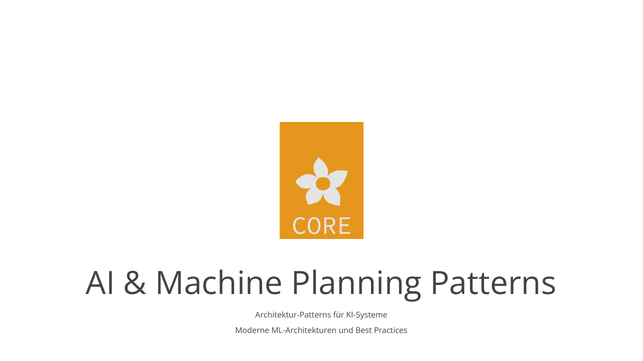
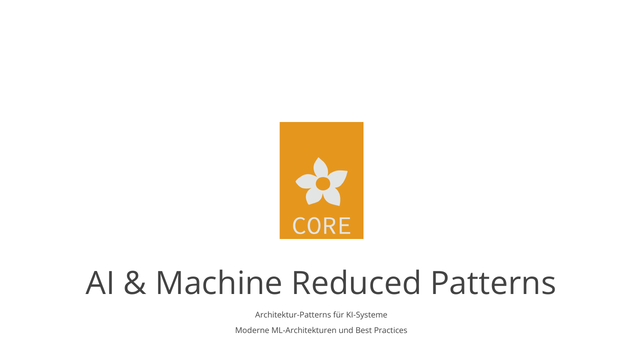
Planning: Planning -> Reduced (356, 284)
